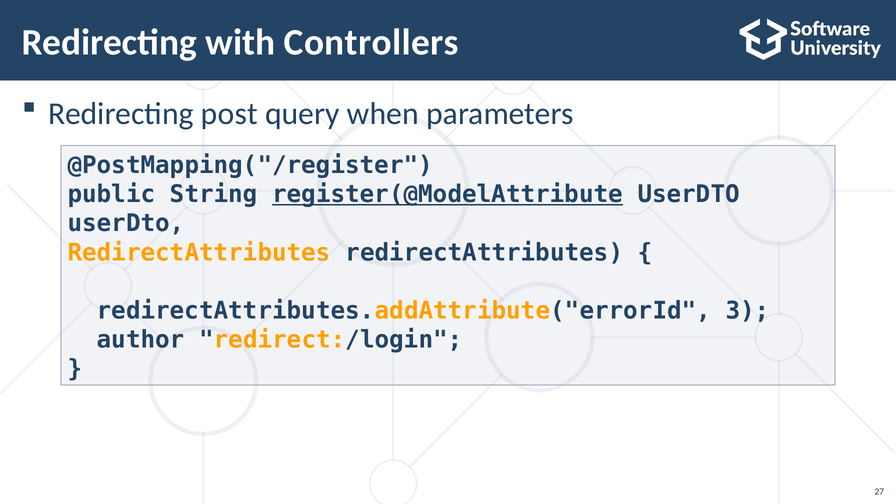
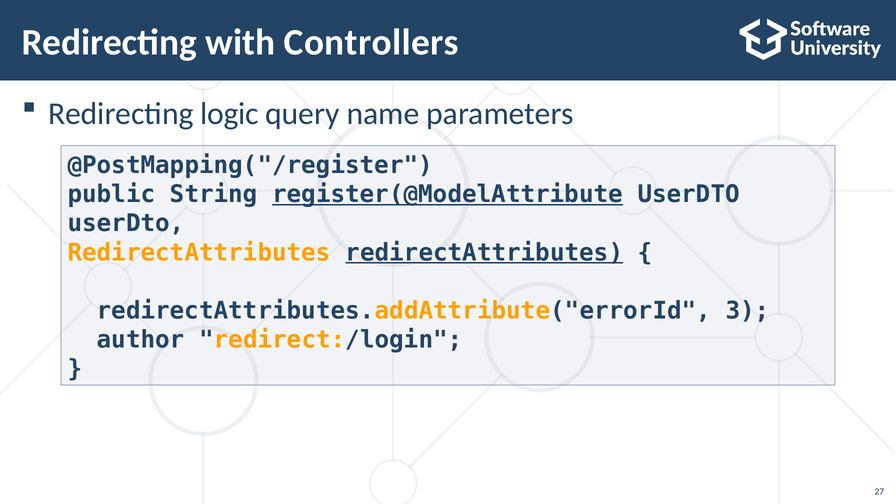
post: post -> logic (230, 114)
when: when -> name (383, 114)
redirectAttributes underline: none -> present (484, 253)
